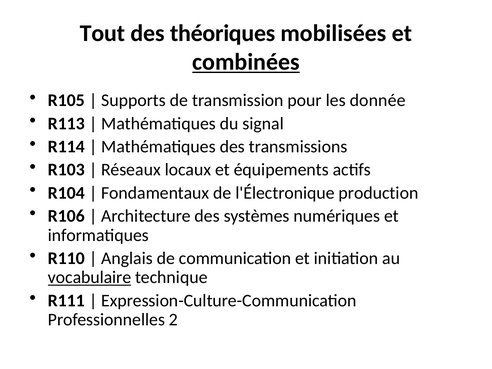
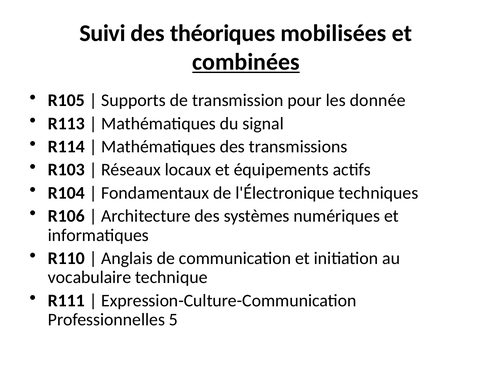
Tout: Tout -> Suivi (102, 33)
production: production -> techniques (378, 193)
vocabulaire underline: present -> none (90, 277)
2: 2 -> 5 (173, 320)
